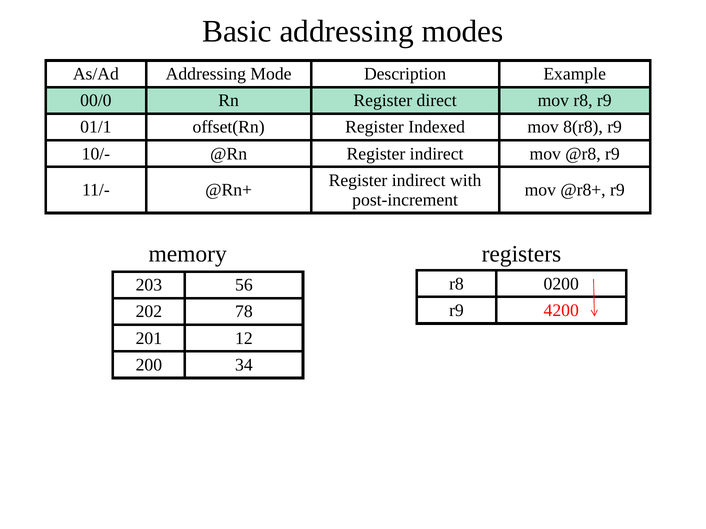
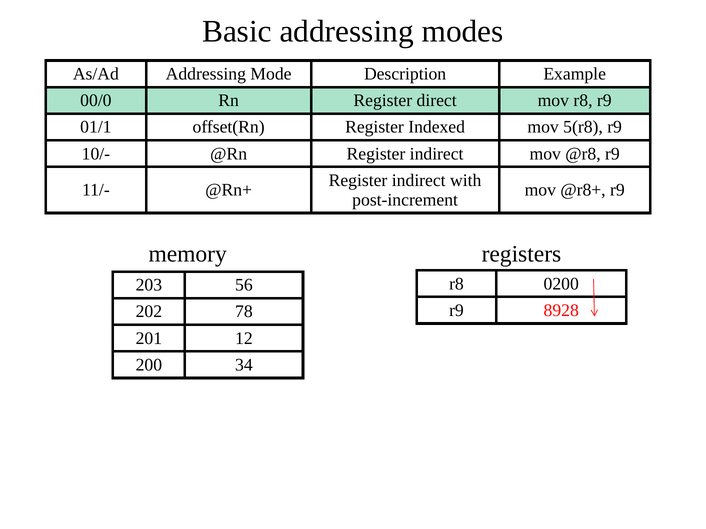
8(r8: 8(r8 -> 5(r8 (583, 127)
4200: 4200 -> 8928 (561, 311)
